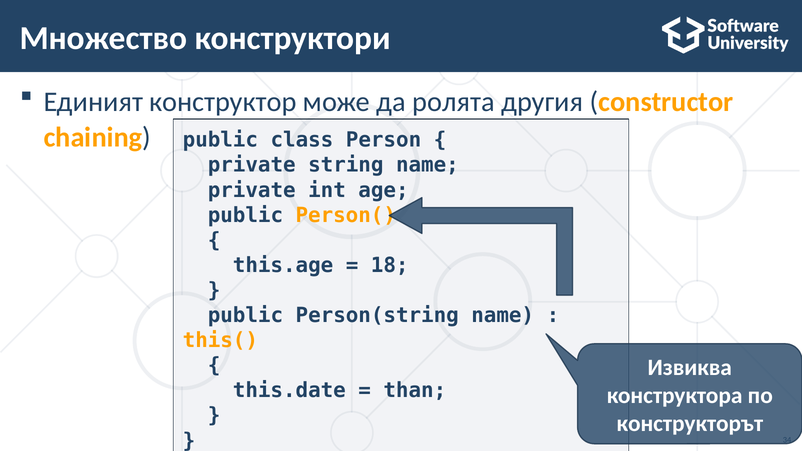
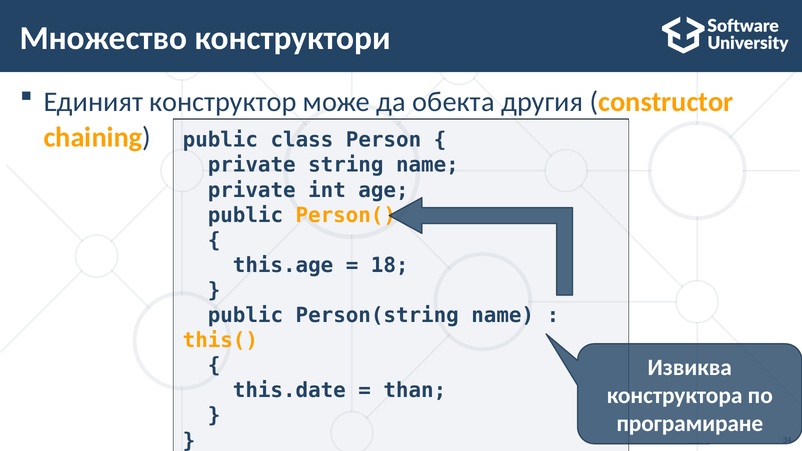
ролята: ролята -> обекта (453, 102)
конструкторът: конструкторът -> програмиране (690, 424)
